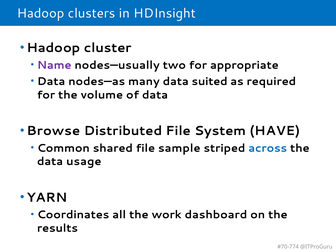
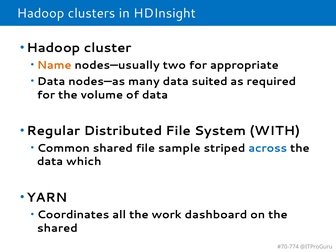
Name colour: purple -> orange (54, 65)
Browse: Browse -> Regular (53, 131)
HAVE: HAVE -> WITH (275, 131)
usage: usage -> which (84, 162)
results: results -> shared (57, 228)
